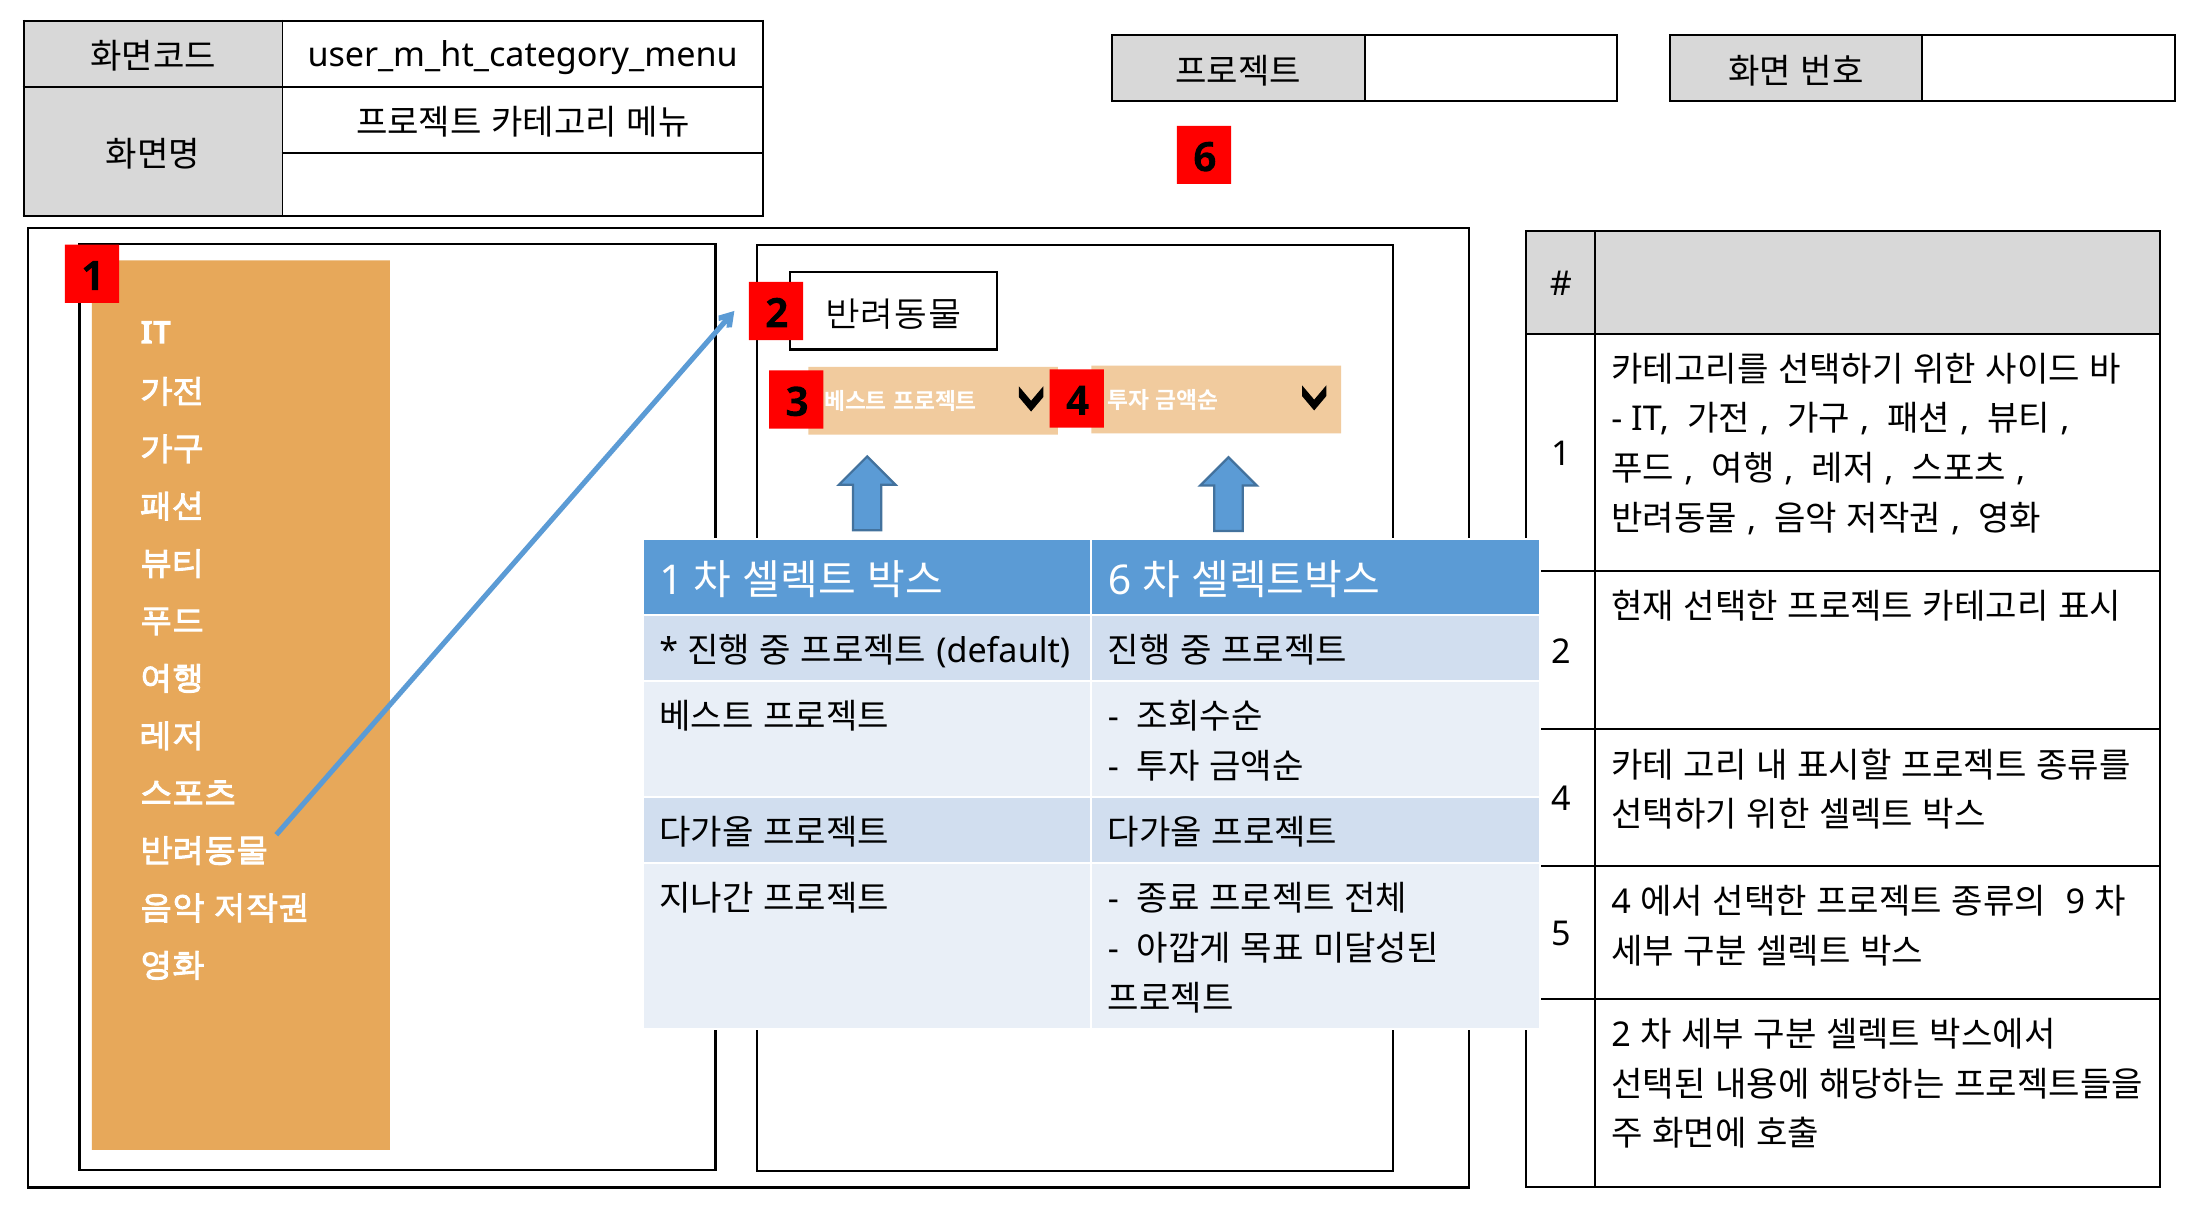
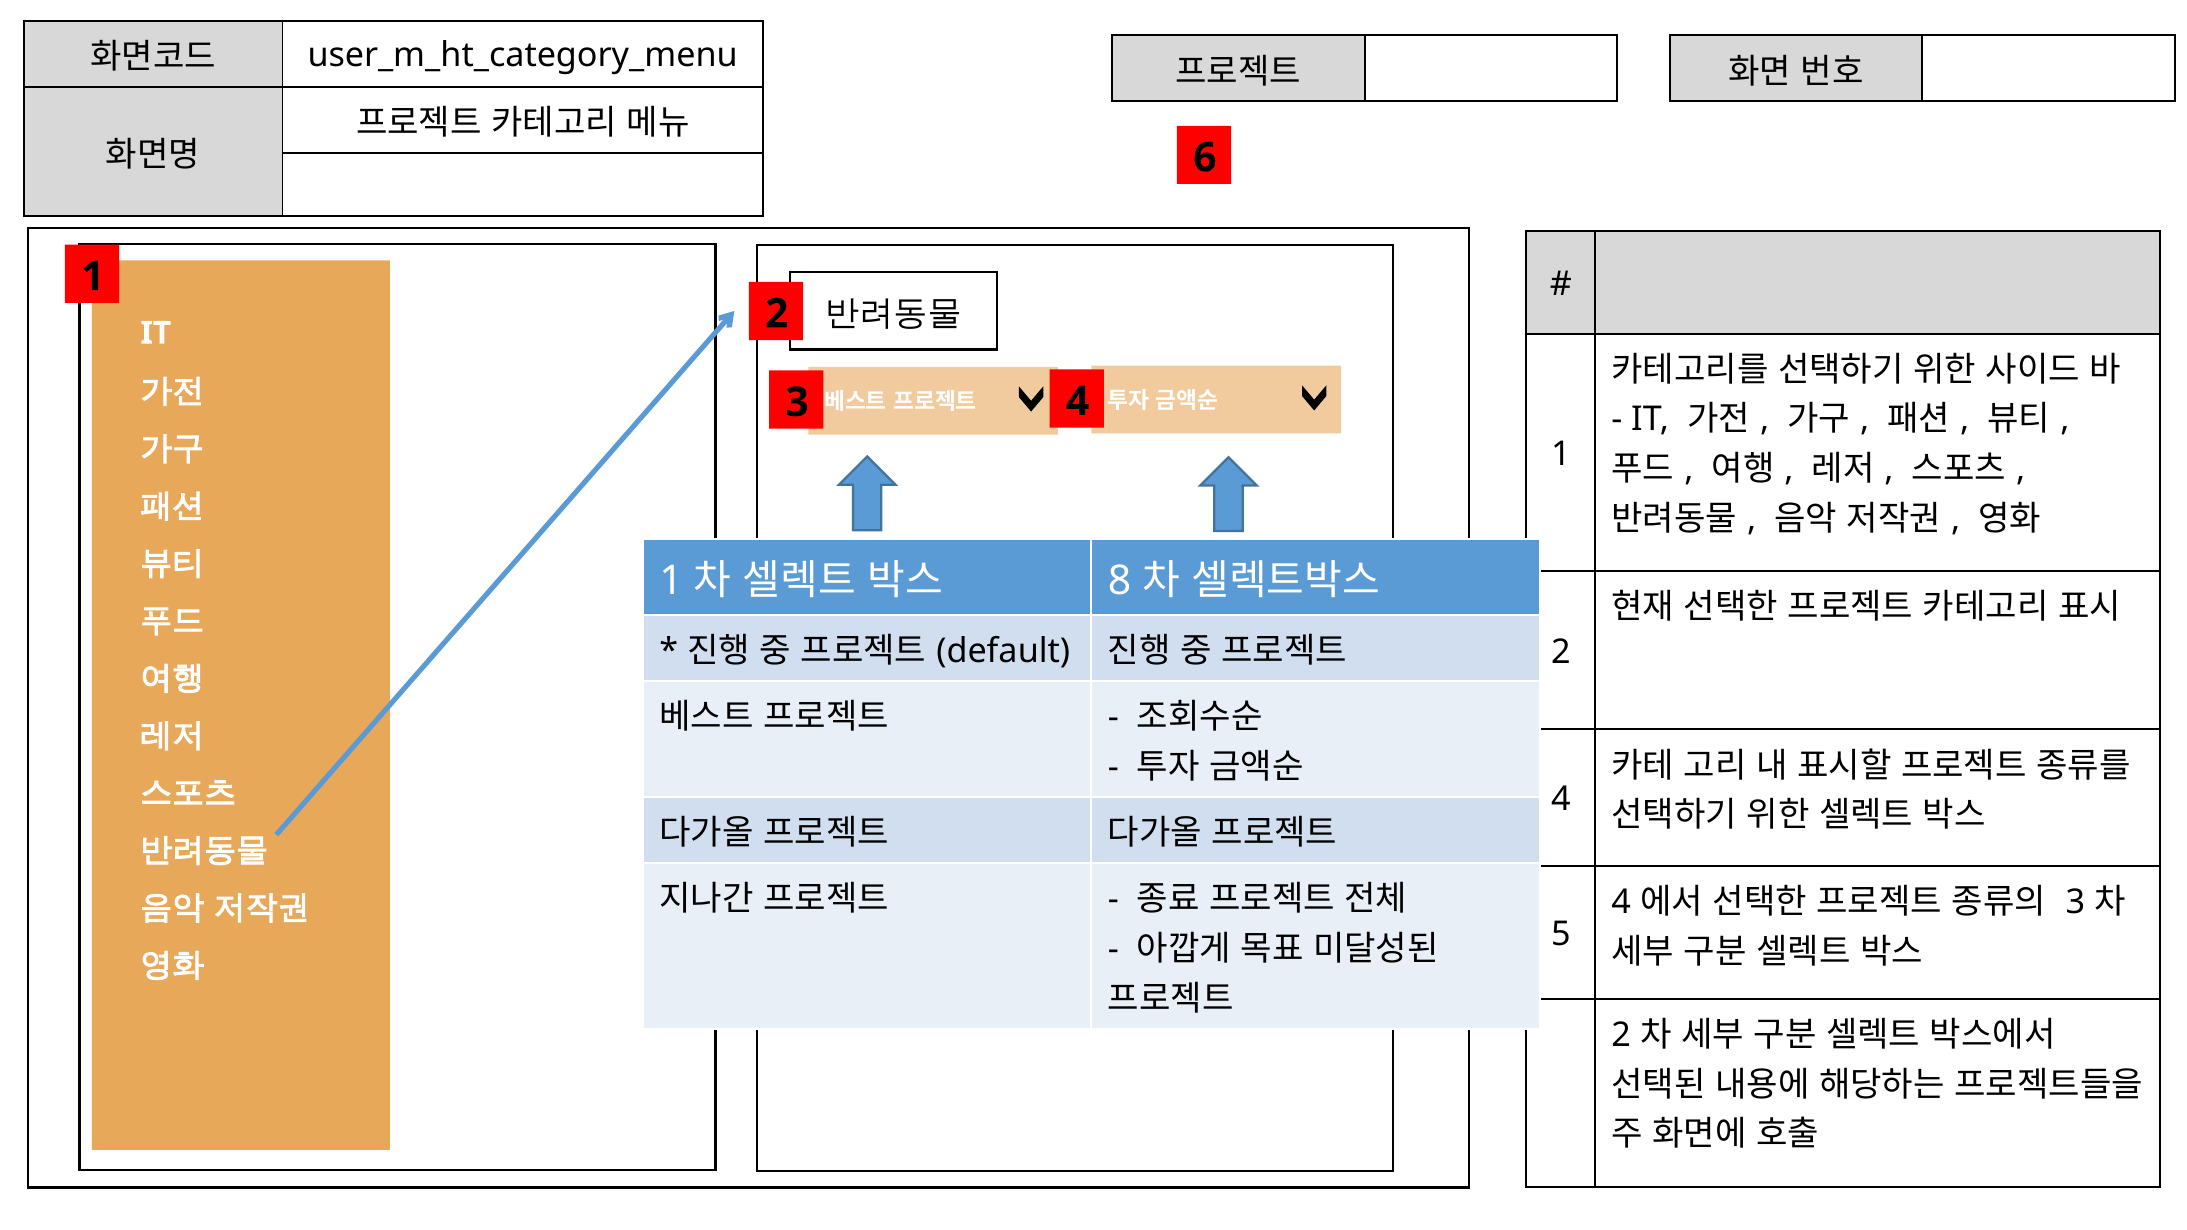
6: 6 -> 8 (1120, 581)
9: 9 -> 3 (2075, 903)
